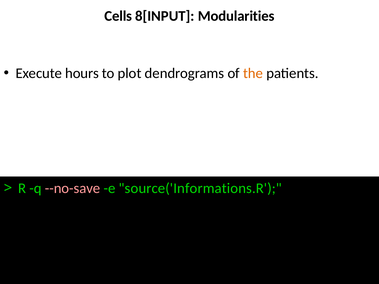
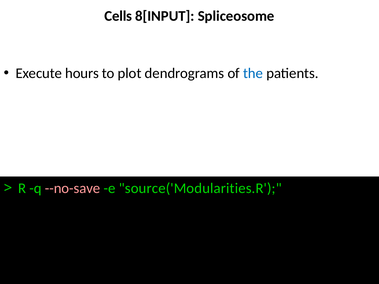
Modularities: Modularities -> Spliceosome (236, 16)
the colour: orange -> blue (253, 73)
source('Informations.R: source('Informations.R -> source('Modularities.R (200, 188)
